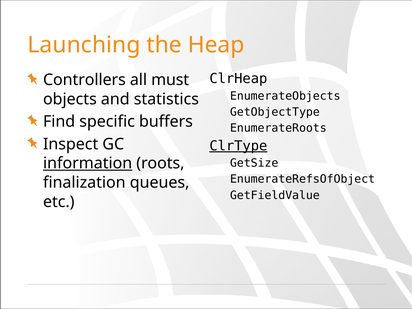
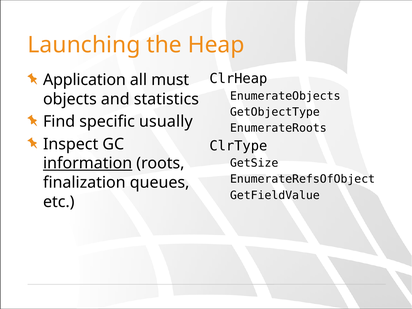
Controllers: Controllers -> Application (84, 80)
buffers: buffers -> usually (166, 122)
ClrType underline: present -> none (238, 146)
